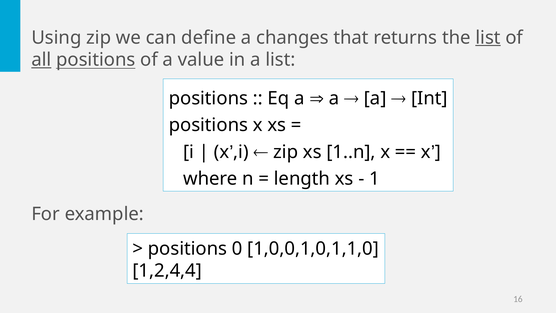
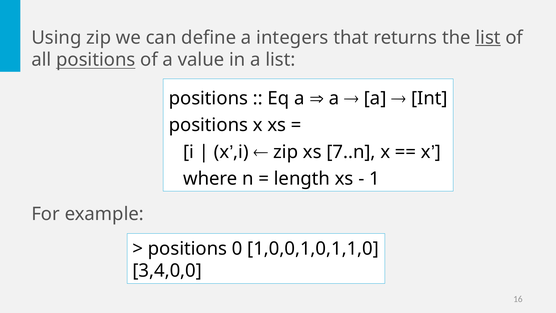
changes: changes -> integers (292, 38)
all underline: present -> none (41, 60)
1..n: 1..n -> 7..n (351, 152)
1,2,4,4: 1,2,4,4 -> 3,4,0,0 (167, 271)
